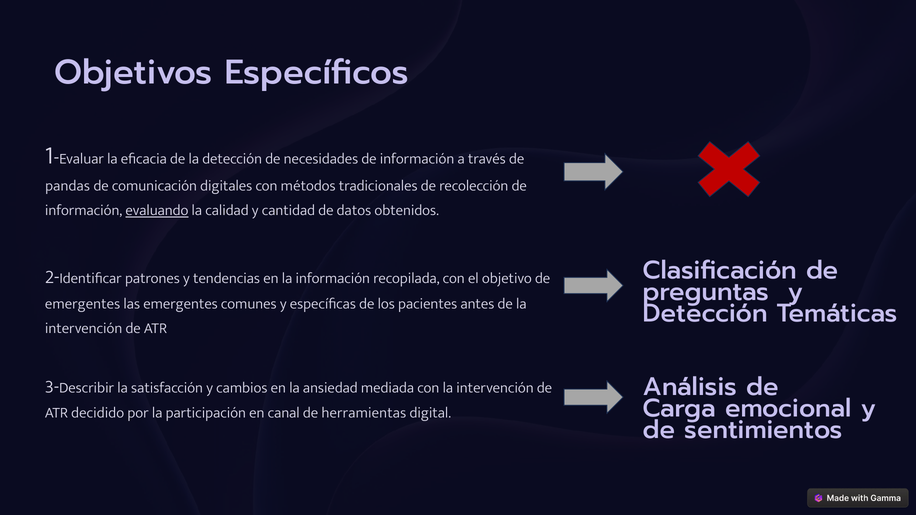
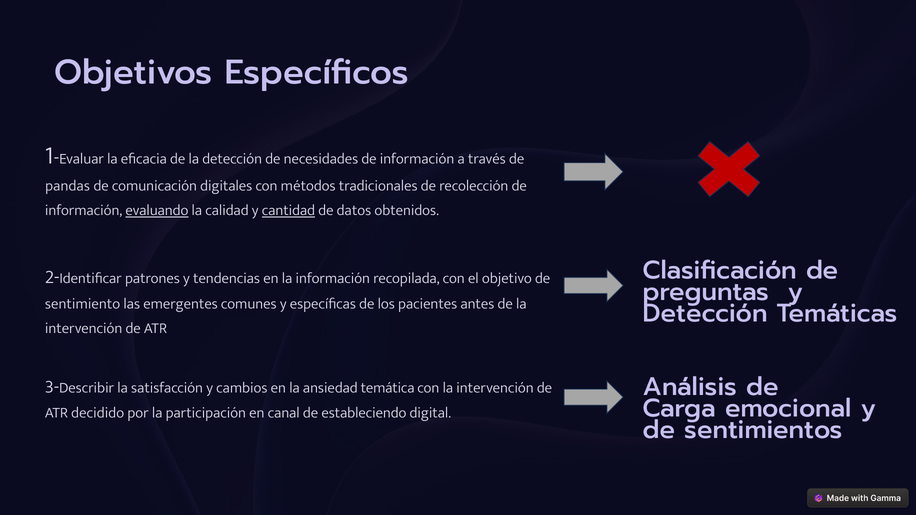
cantidad underline: none -> present (288, 210)
emergentes: emergentes -> sentimiento (83, 304)
mediada: mediada -> temática (388, 388)
herramientas: herramientas -> estableciendo (364, 413)
